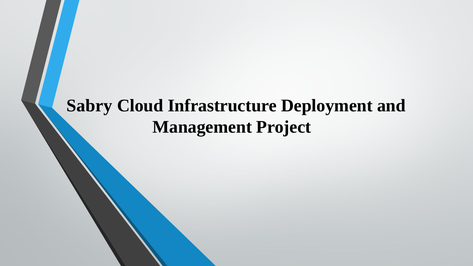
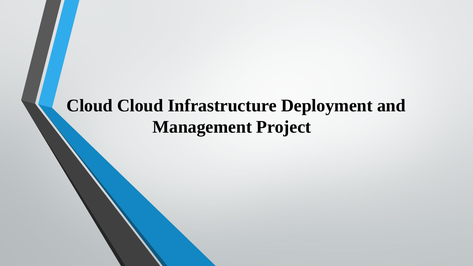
Sabry: Sabry -> Cloud (90, 106)
